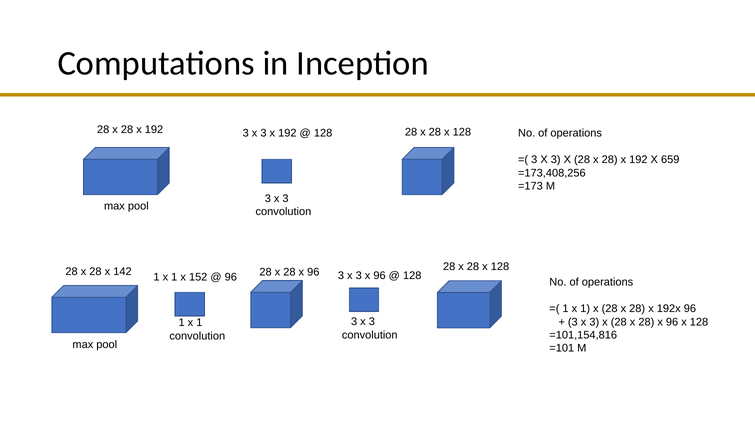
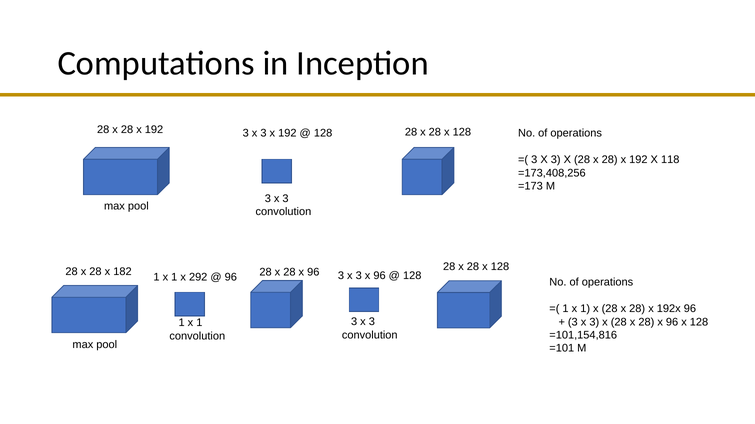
659: 659 -> 118 (670, 160)
142: 142 -> 182 (122, 272)
152: 152 -> 292 (198, 278)
